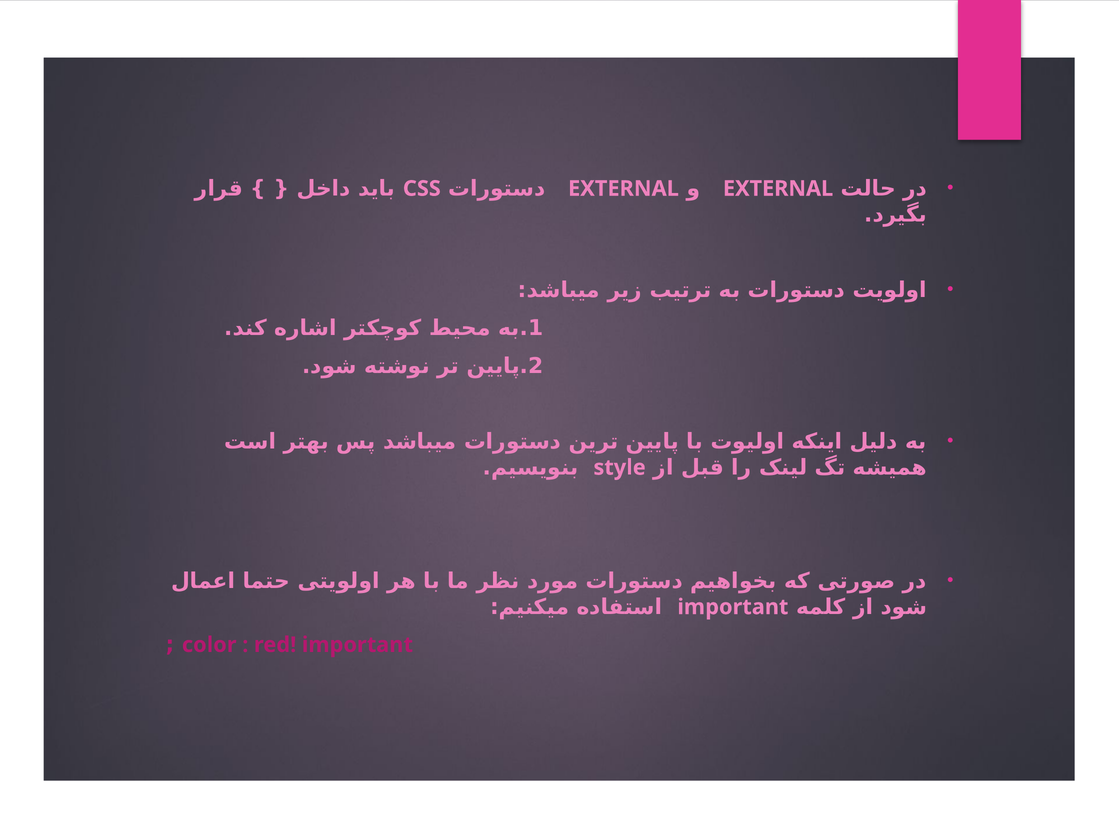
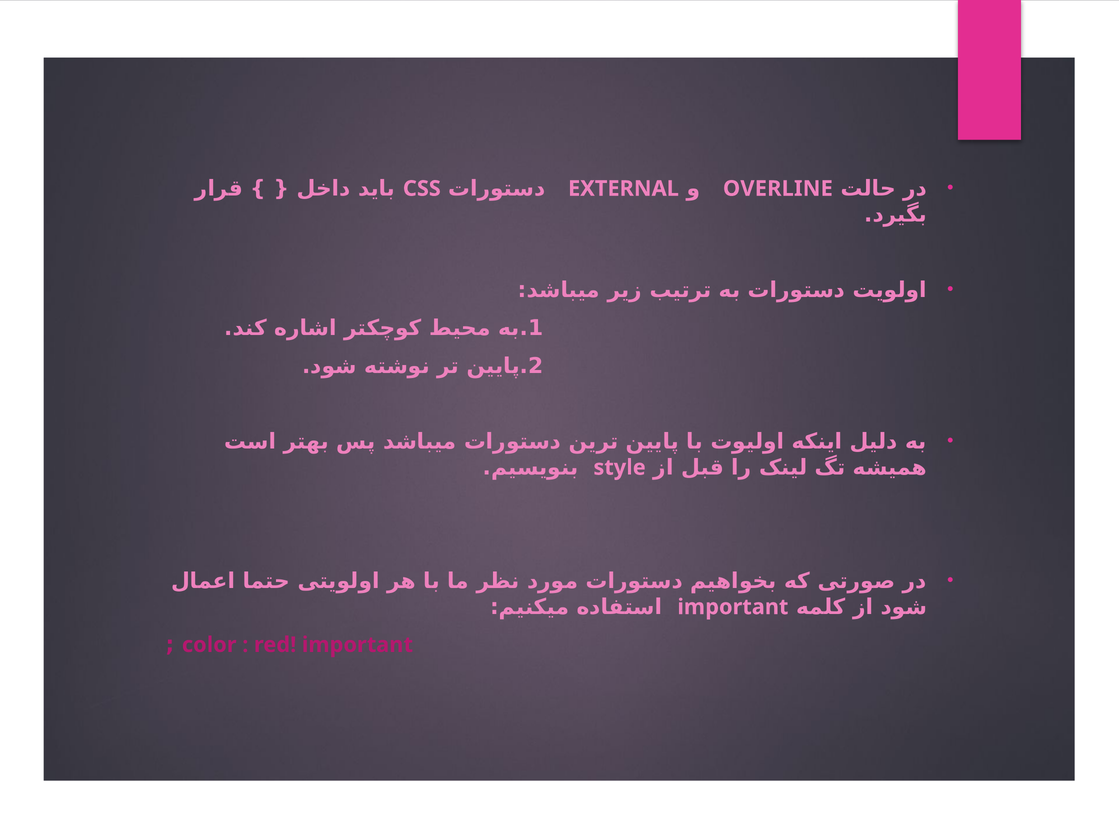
EXTERNAL: EXTERNAL -> OVERLINE (778, 189)
